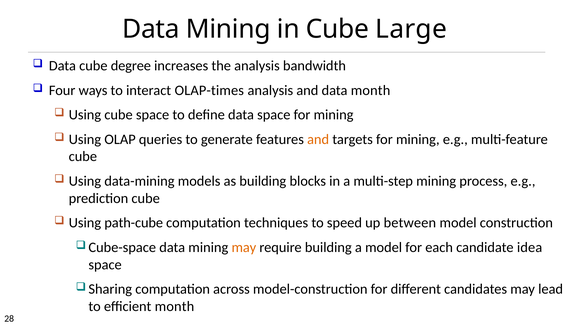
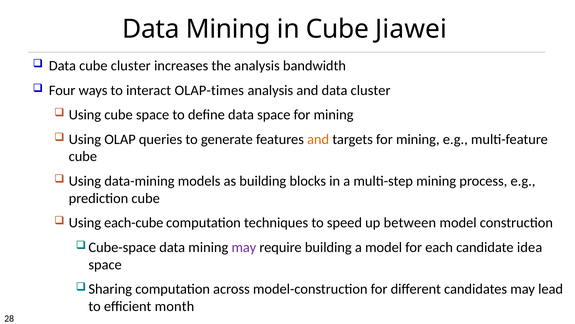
Large: Large -> Jiawei (411, 29)
cube degree: degree -> cluster (131, 66)
data month: month -> cluster (371, 90)
path-cube: path-cube -> each-cube (134, 222)
may colour: orange -> purple (244, 247)
